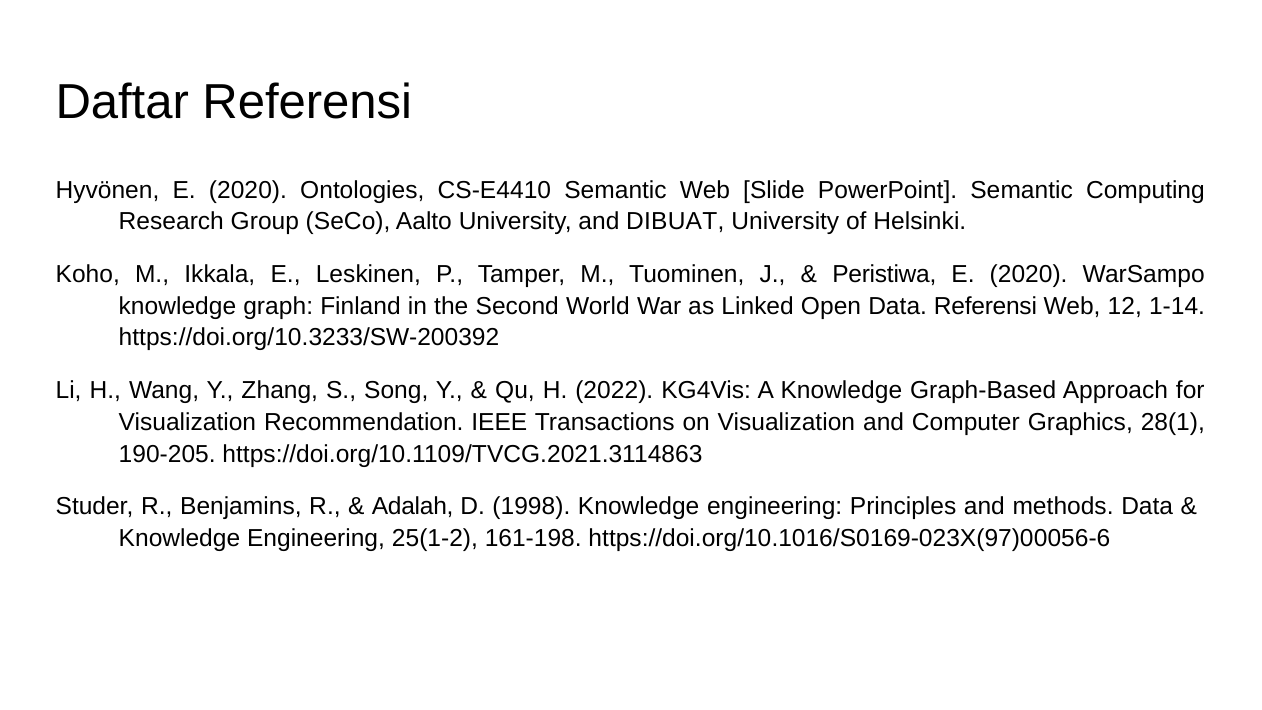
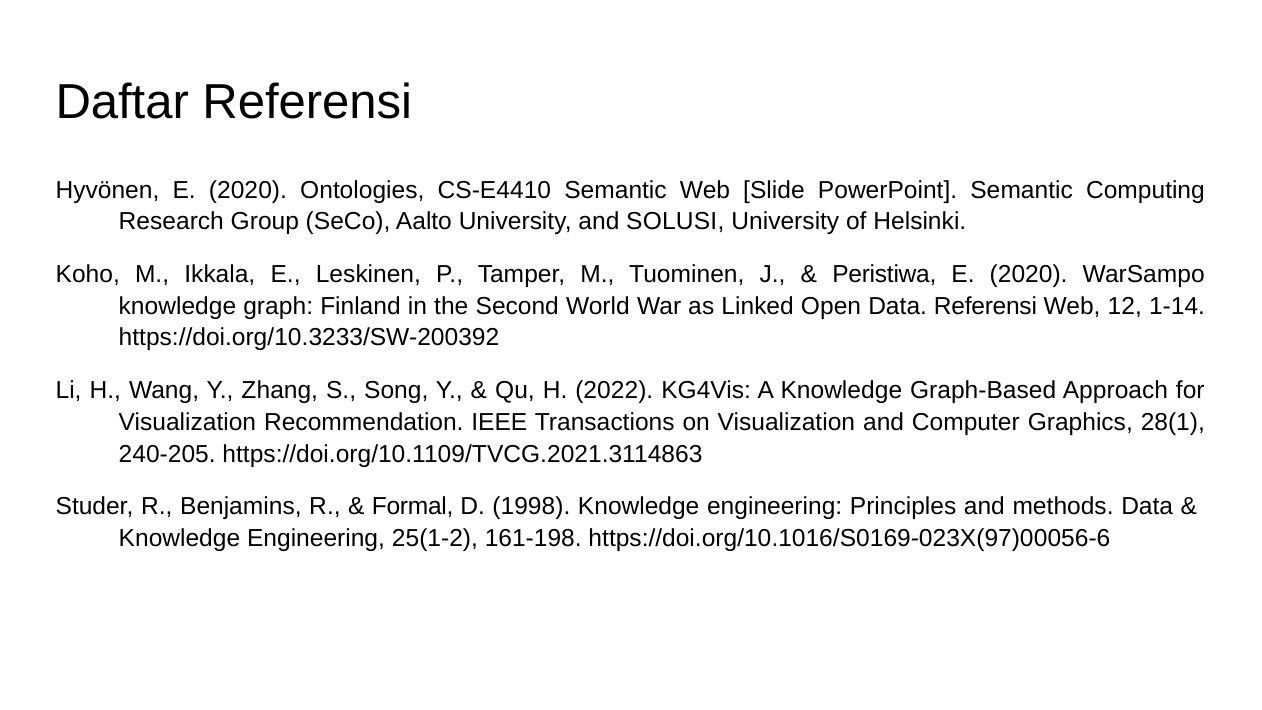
DIBUAT: DIBUAT -> SOLUSI (675, 222)
190-205: 190-205 -> 240-205 (167, 454)
Adalah: Adalah -> Formal (413, 507)
